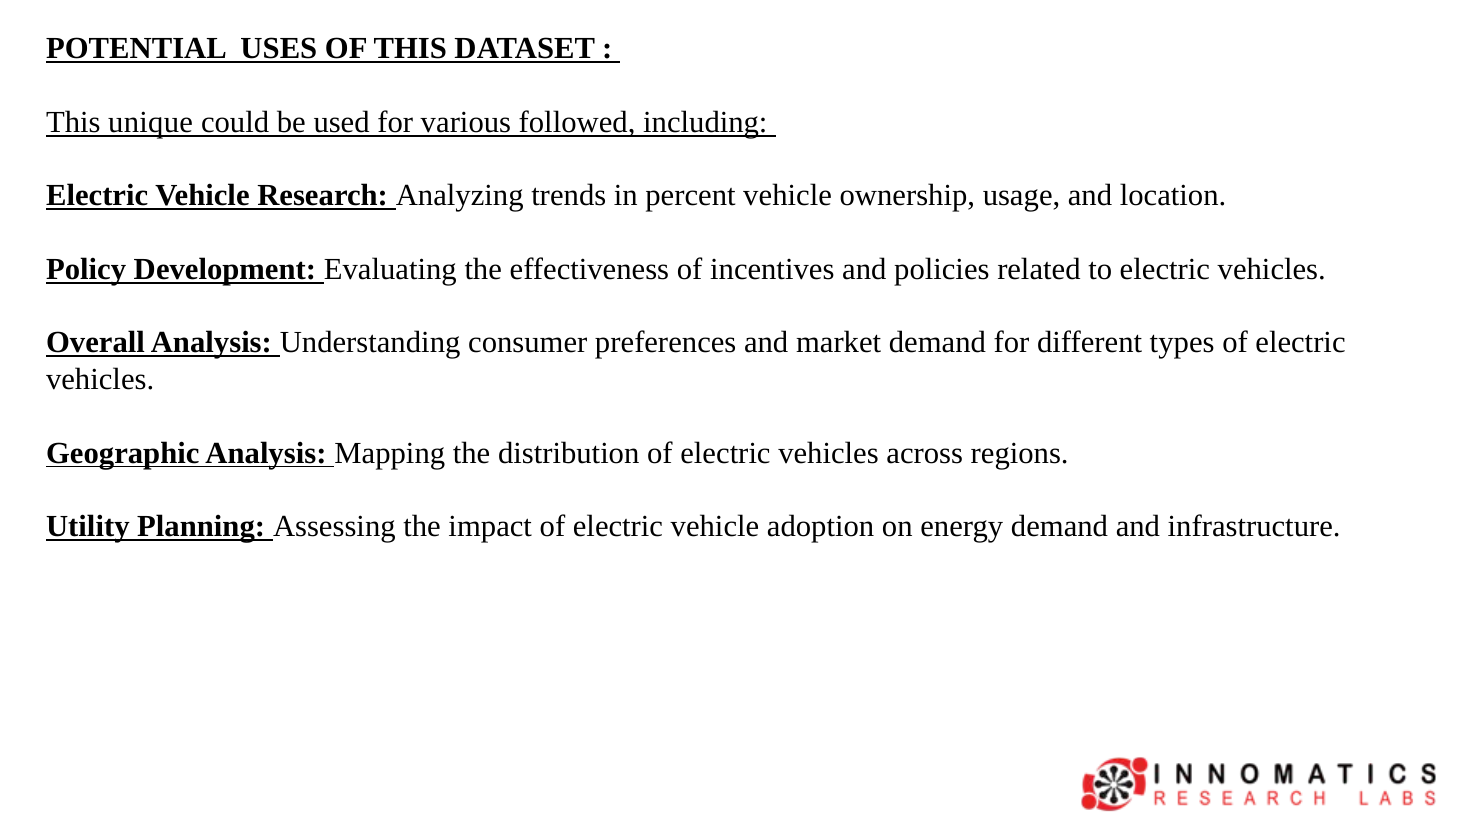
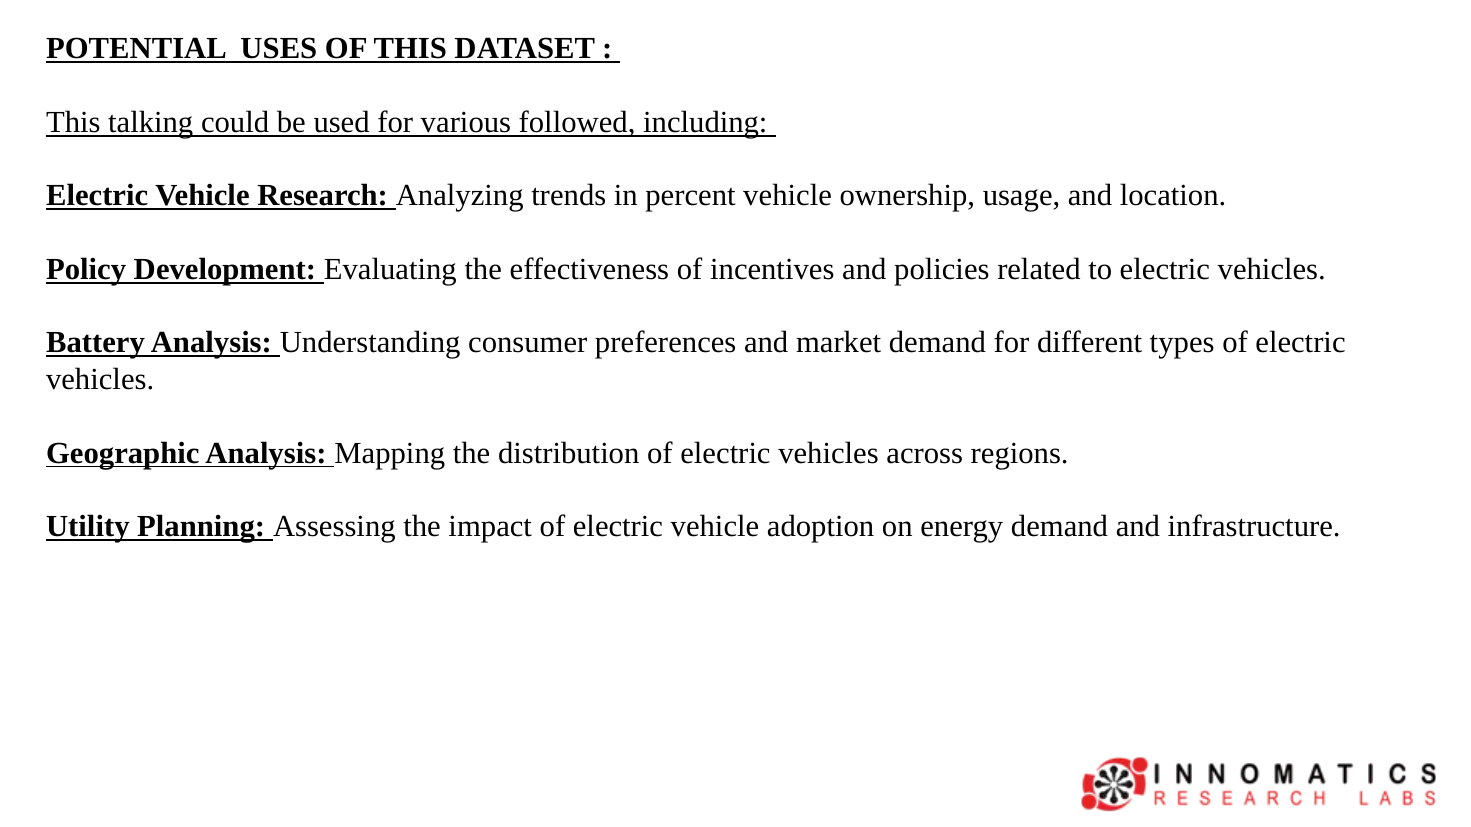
unique: unique -> talking (151, 122)
Overall: Overall -> Battery (96, 343)
